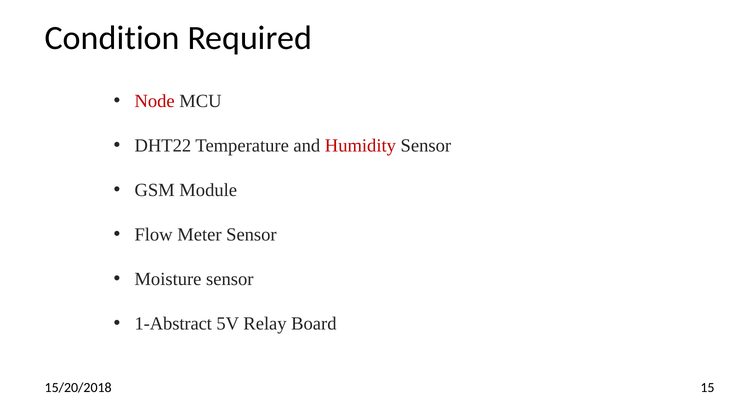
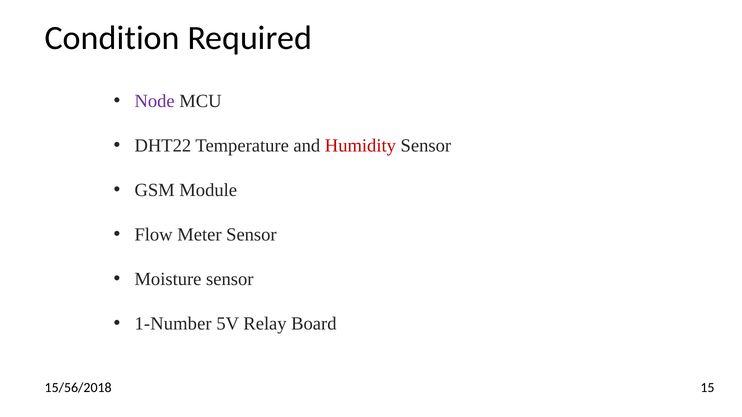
Node colour: red -> purple (155, 101)
1-Abstract: 1-Abstract -> 1-Number (173, 324)
15/20/2018: 15/20/2018 -> 15/56/2018 (78, 388)
